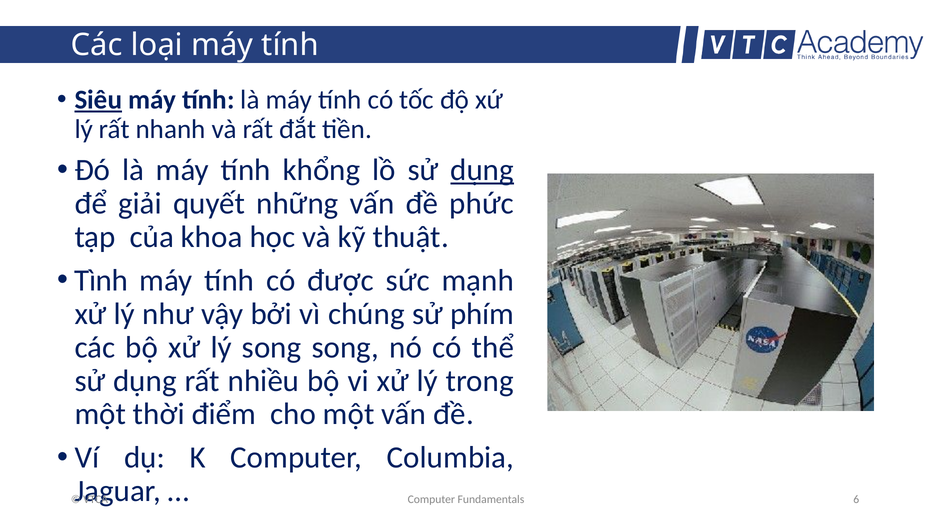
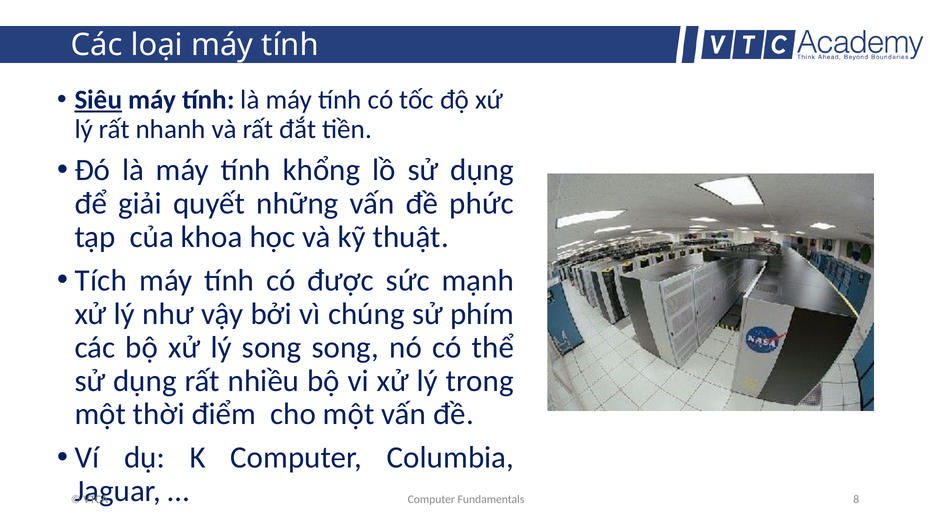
dụng underline: present -> none (482, 170)
Tình: Tình -> Tích (101, 280)
6: 6 -> 8 (856, 499)
